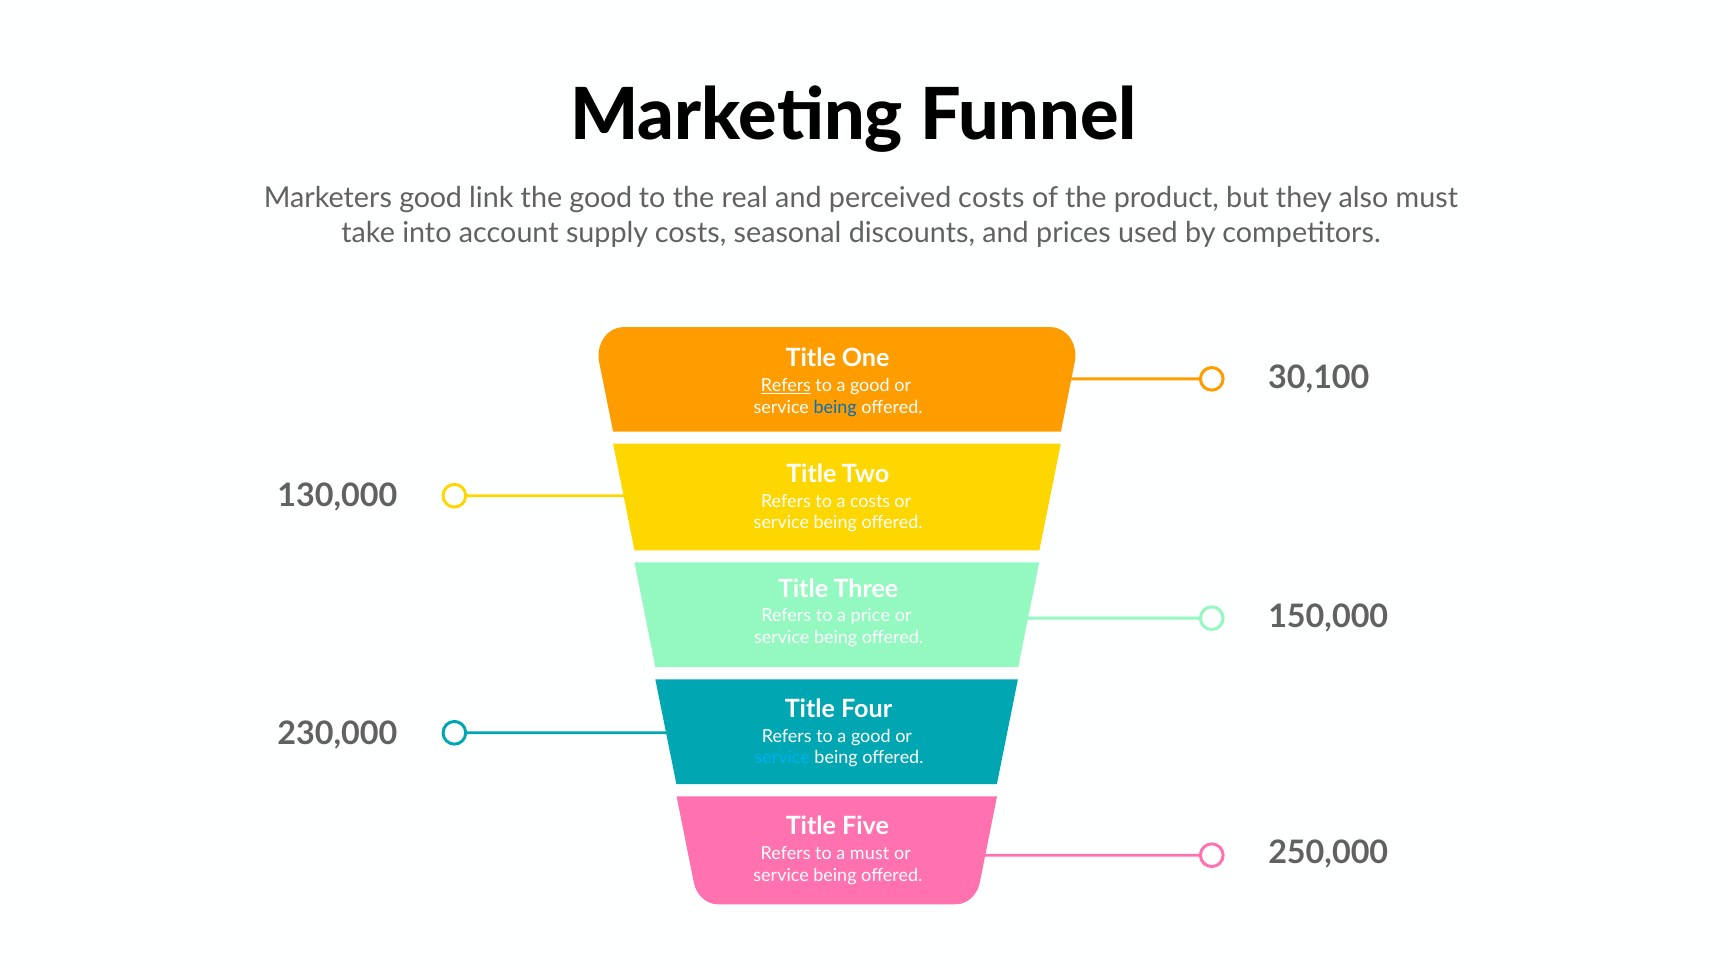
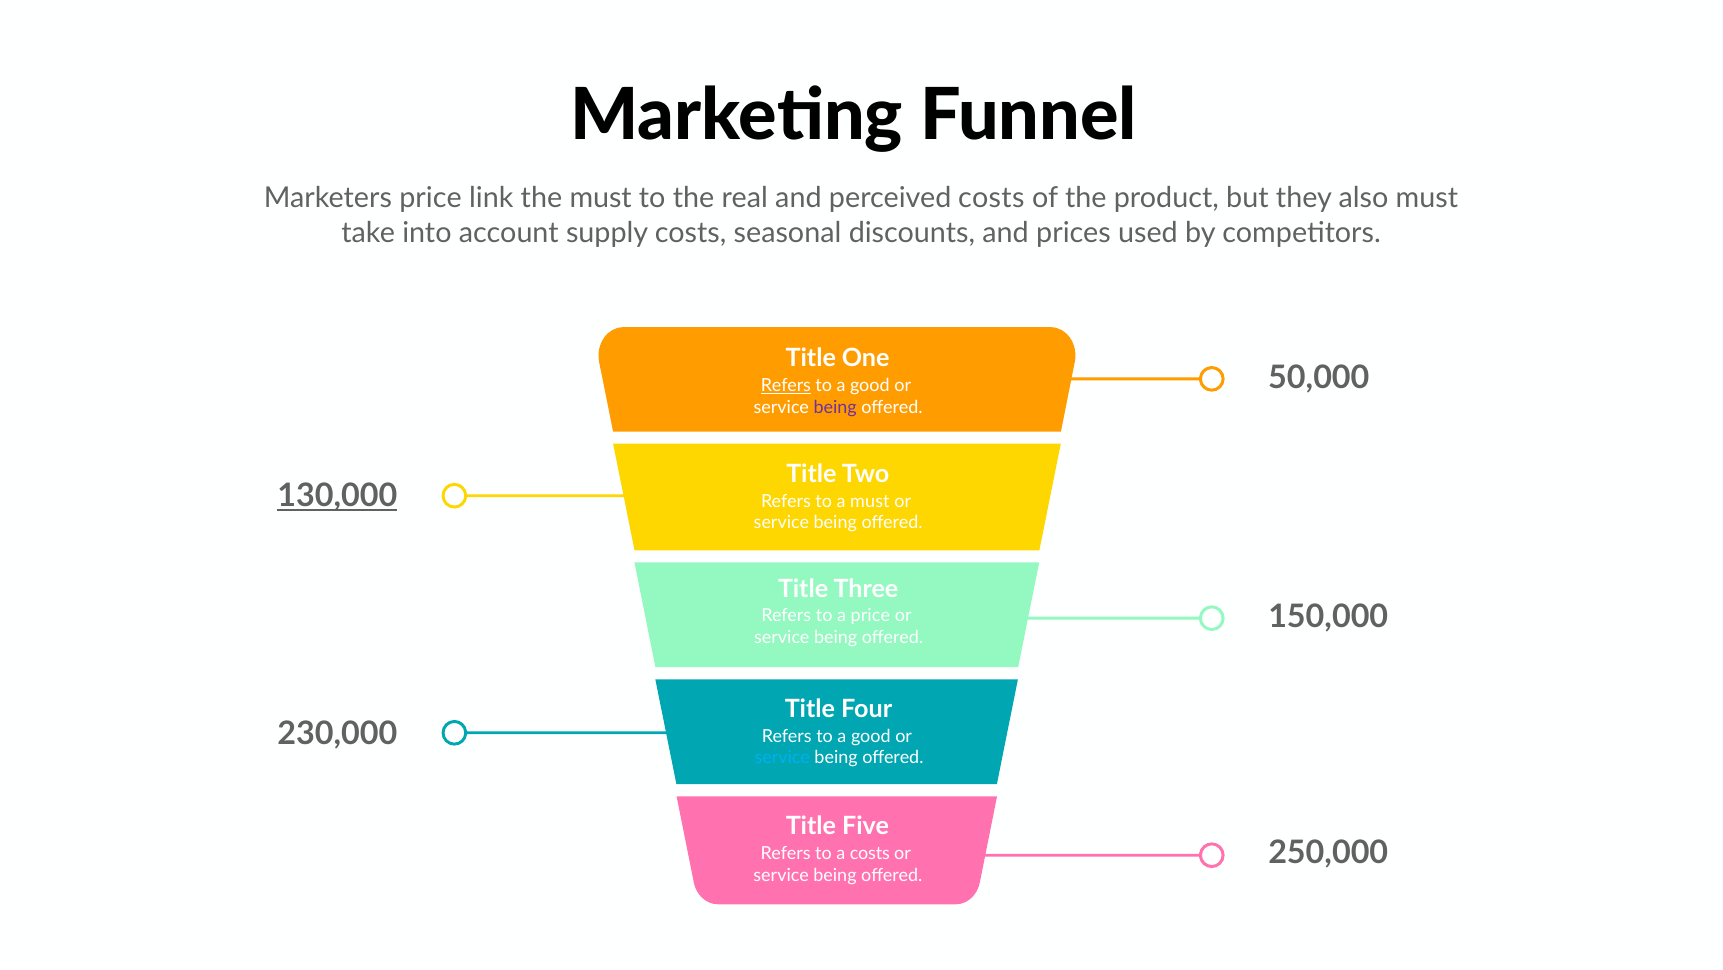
Marketers good: good -> price (431, 198)
the good: good -> must (601, 198)
30,100: 30,100 -> 50,000 (1319, 378)
being colour: blue -> purple (835, 407)
130,000 underline: none -> present (337, 496)
a costs: costs -> must (870, 501)
a must: must -> costs (870, 853)
